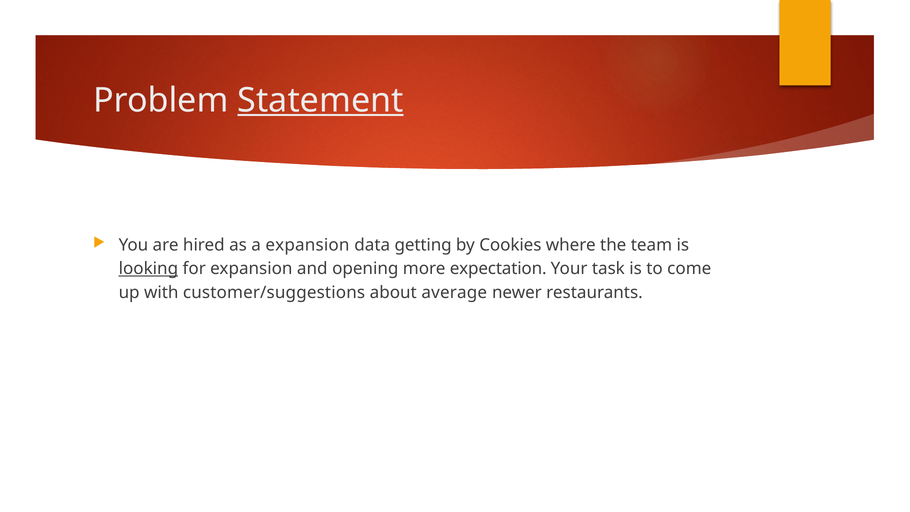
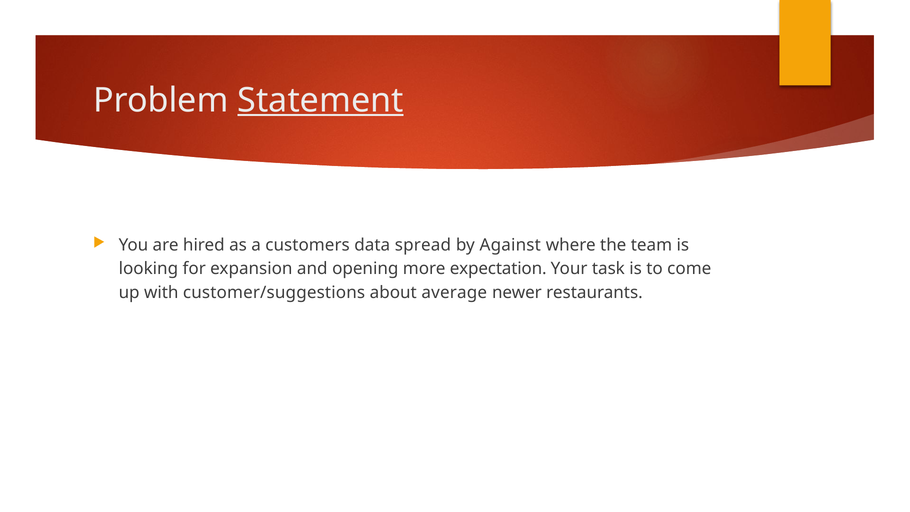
a expansion: expansion -> customers (308, 245)
getting: getting -> spread (423, 245)
Cookies: Cookies -> Against (510, 245)
looking underline: present -> none (148, 269)
